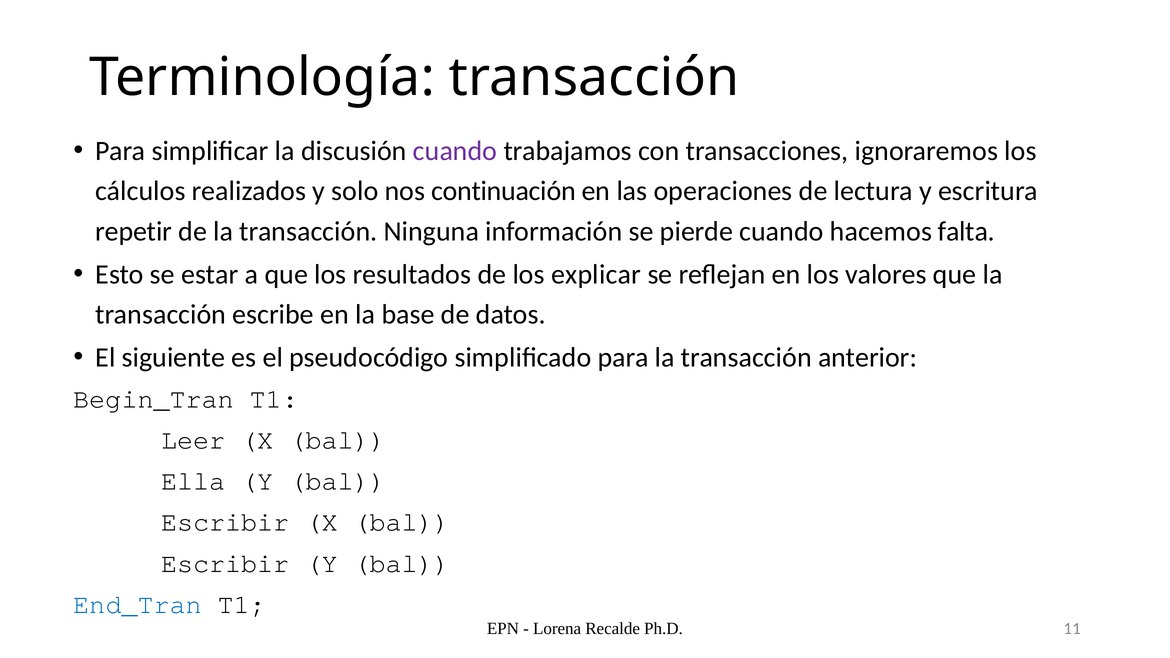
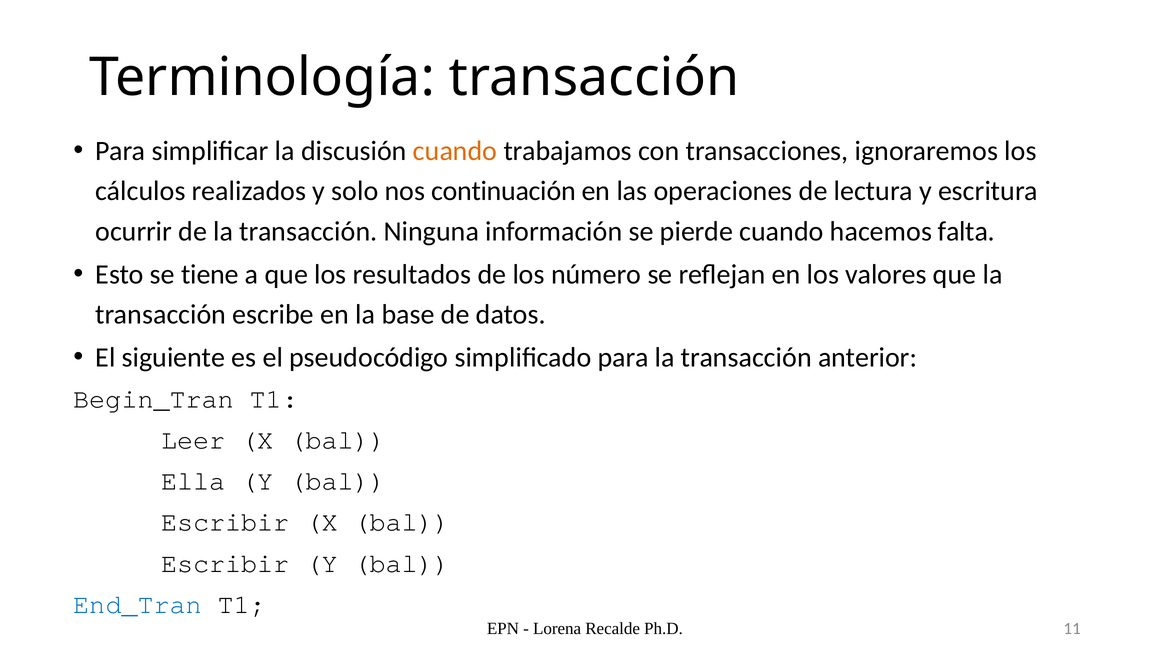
cuando colour: purple -> orange (455, 151)
repetir: repetir -> ocurrir (134, 232)
estar: estar -> tiene (210, 274)
explicar: explicar -> número (596, 274)
